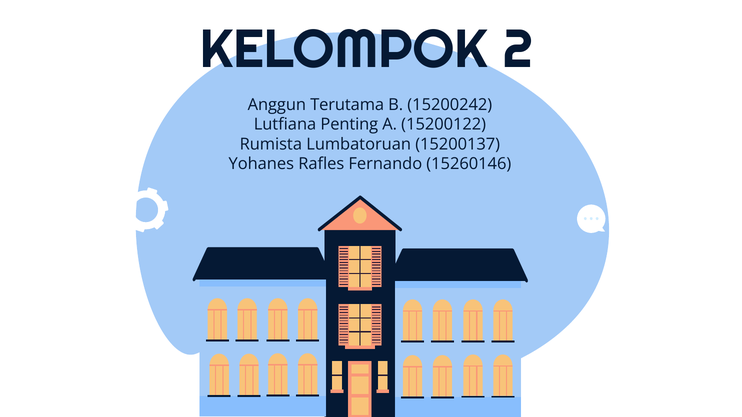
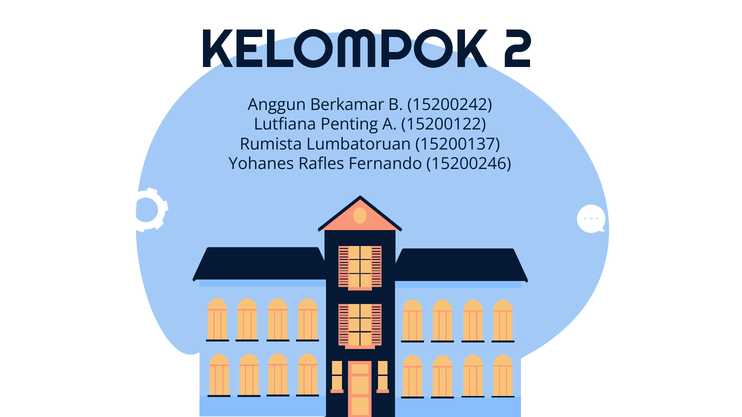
Terutama: Terutama -> Berkamar (347, 105)
15260146: 15260146 -> 15200246 (469, 164)
